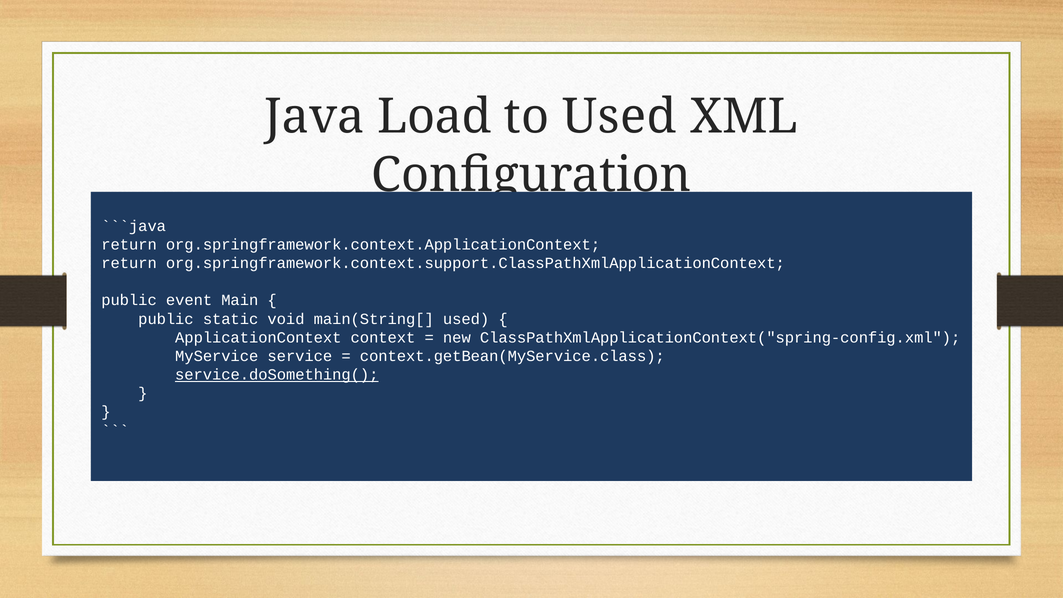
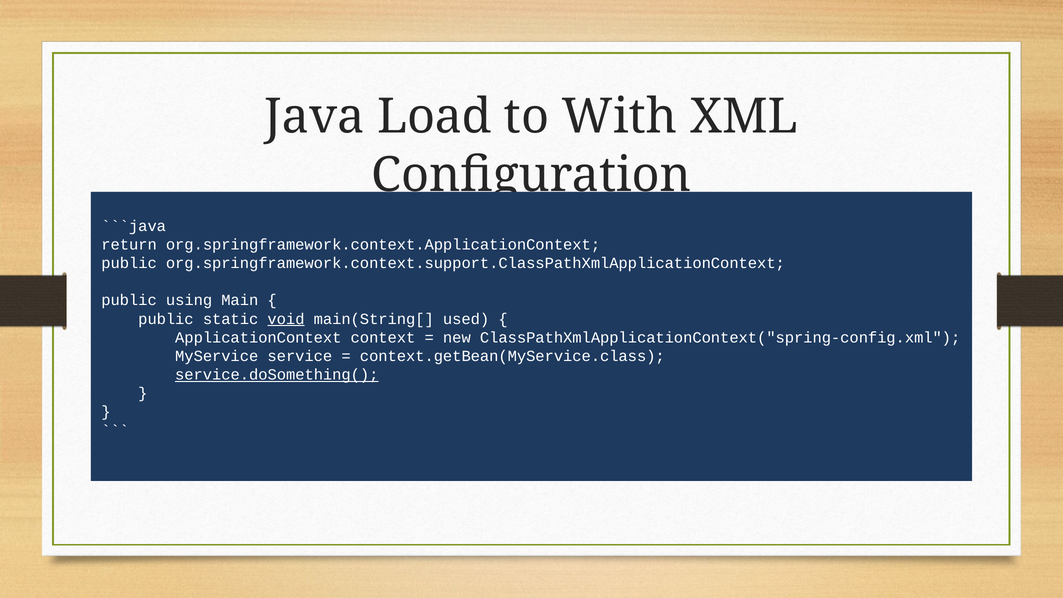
to Used: Used -> With (620, 117)
return: return -> public (129, 263)
event: event -> using (189, 300)
void underline: none -> present (286, 319)
